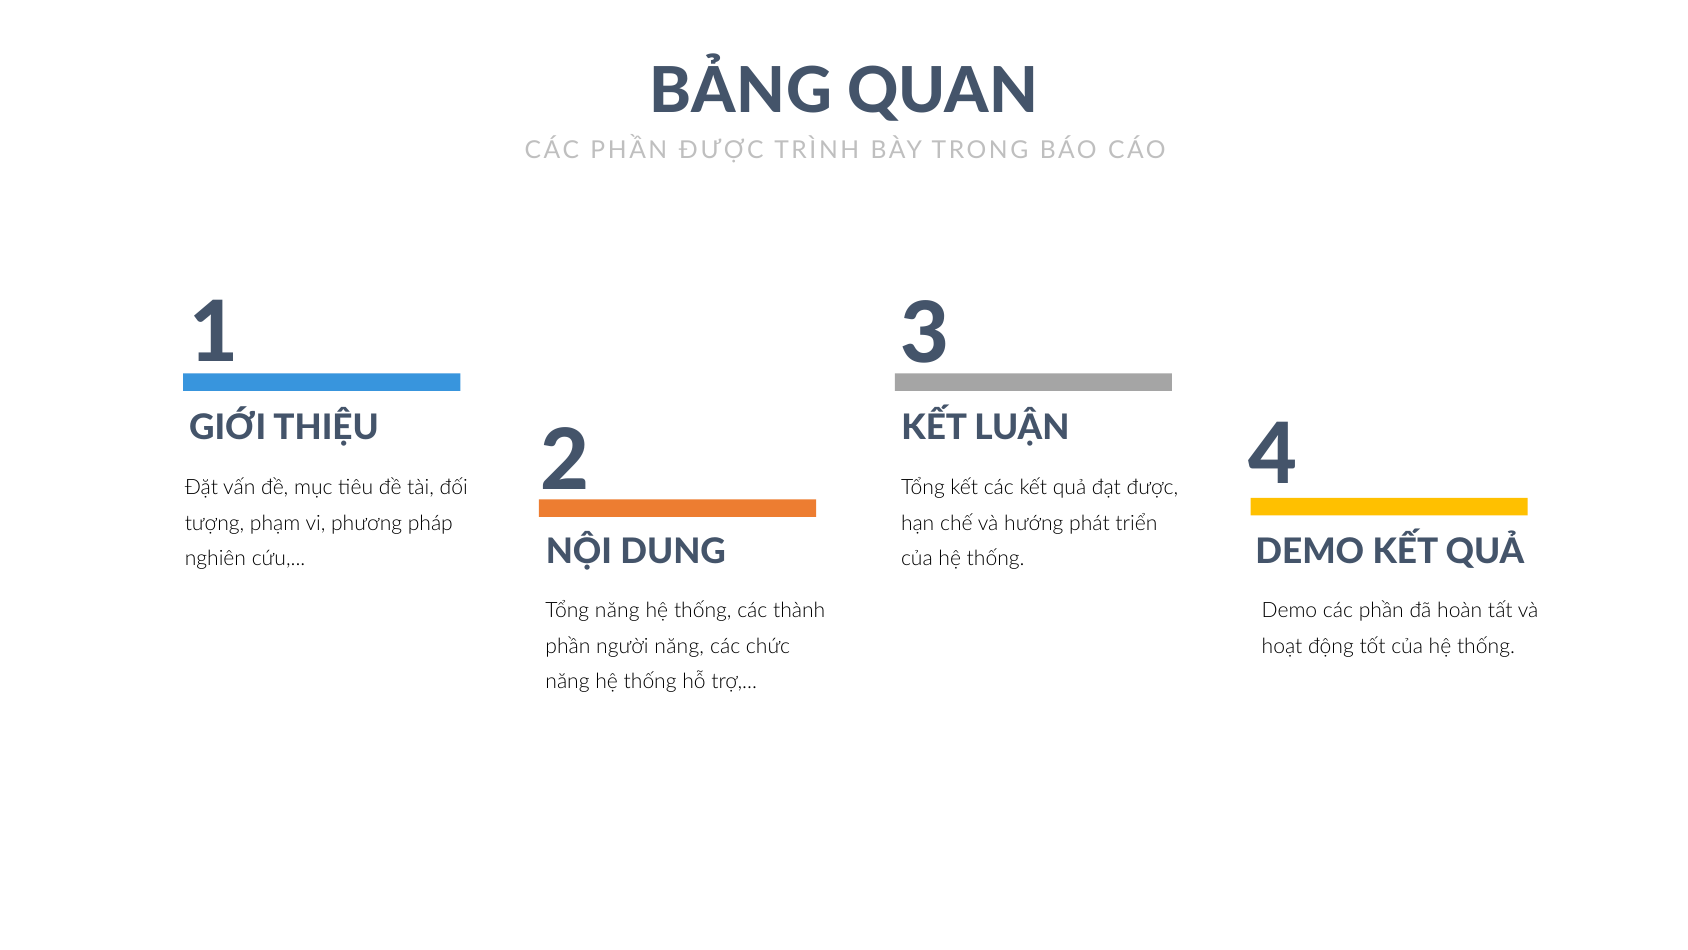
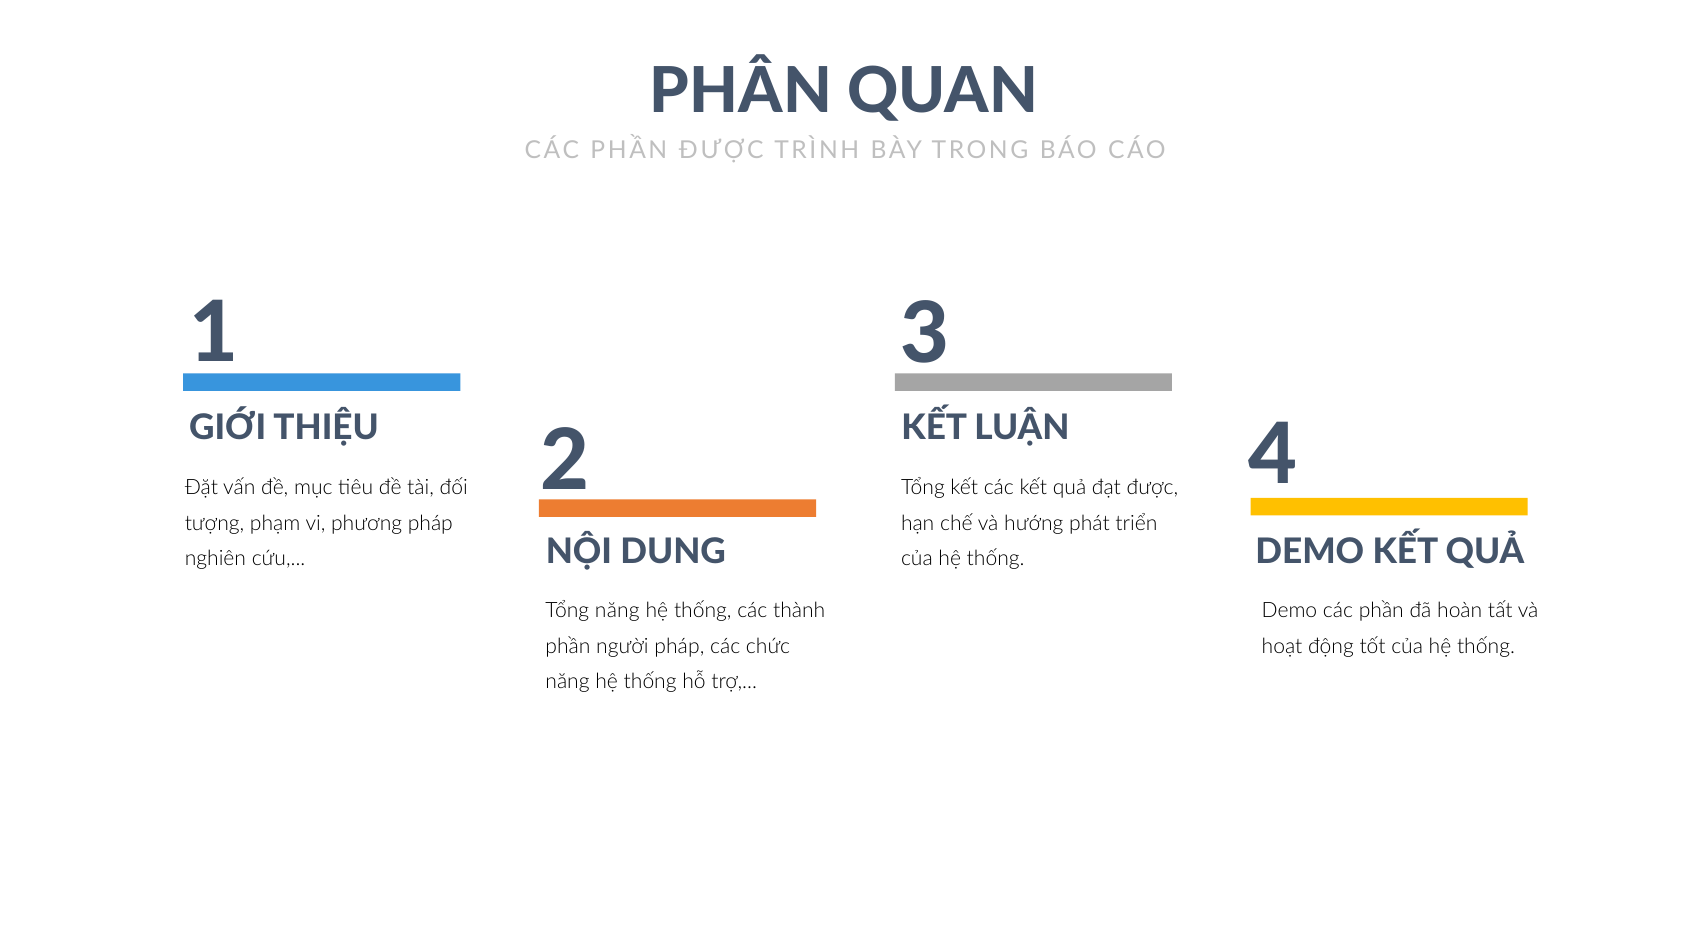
BẢNG: BẢNG -> PHÂN (741, 91)
người năng: năng -> pháp (679, 646)
